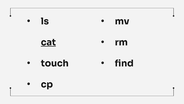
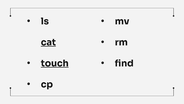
touch underline: none -> present (55, 63)
